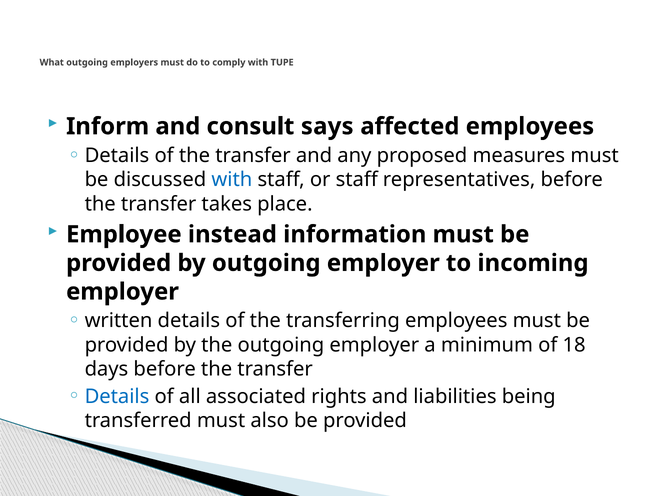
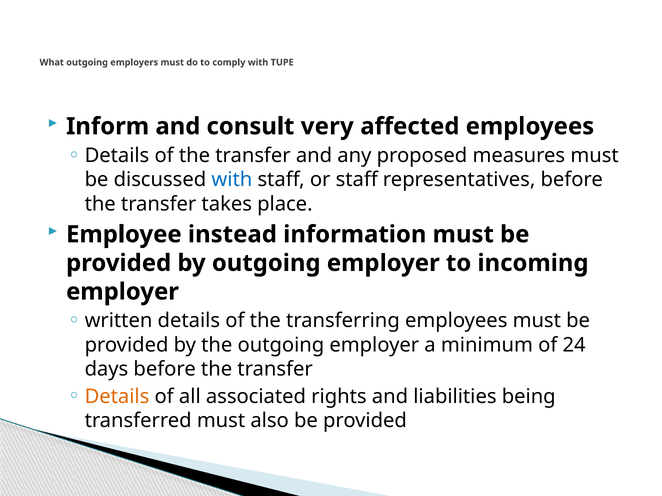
says: says -> very (327, 127)
18: 18 -> 24 (574, 345)
Details colour: blue -> orange (117, 397)
